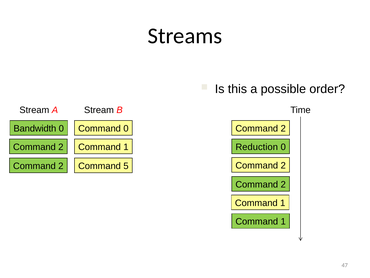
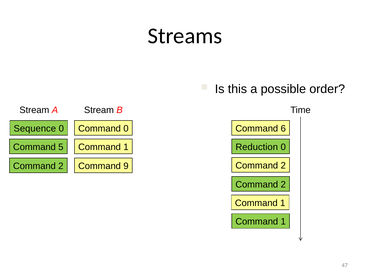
Bandwidth: Bandwidth -> Sequence (35, 128)
2: 2 -> 6 (283, 128)
2: 2 -> 5 (61, 147)
5: 5 -> 9 (126, 166)
